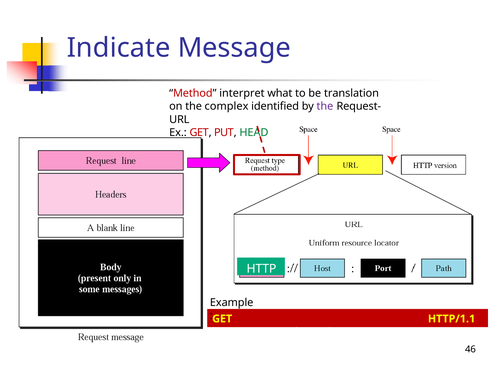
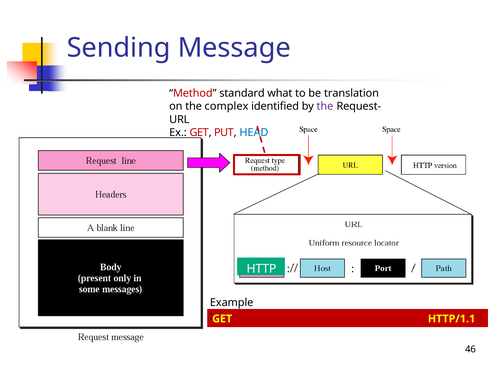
Indicate: Indicate -> Sending (119, 48)
interpret: interpret -> standard (242, 93)
HEAD colour: green -> blue (254, 133)
